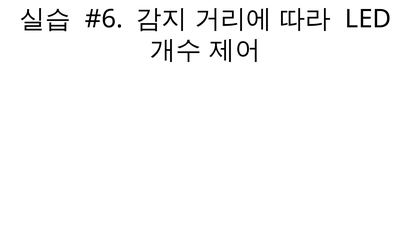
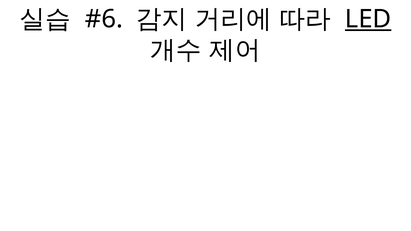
LED underline: none -> present (368, 19)
